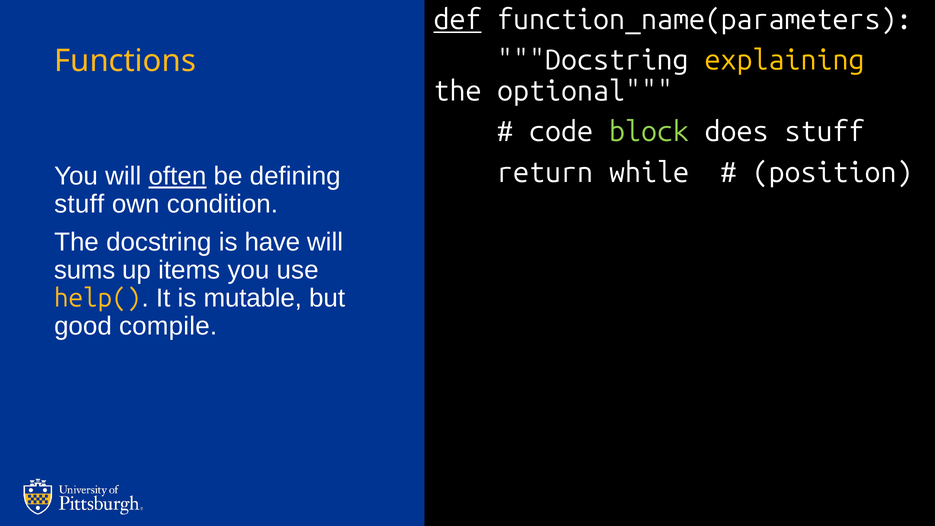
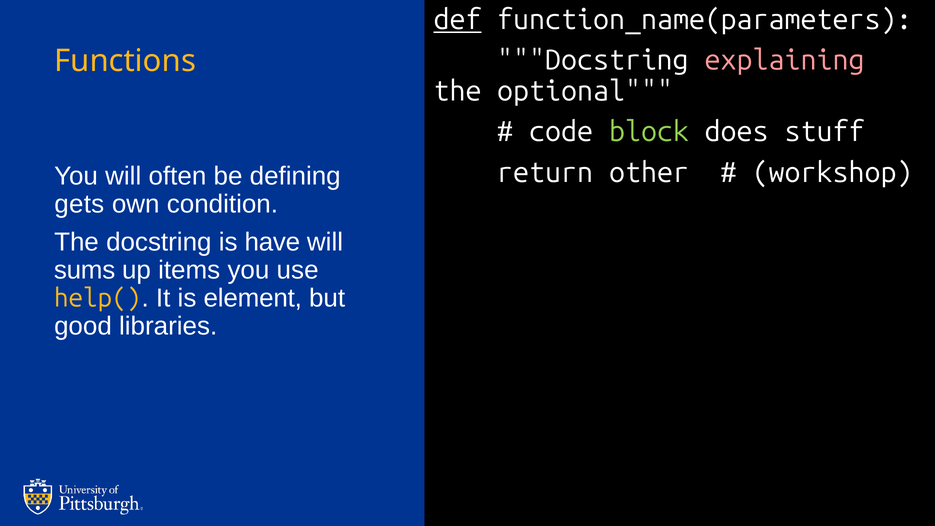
explaining colour: yellow -> pink (785, 61)
while: while -> other (649, 173)
position: position -> workshop (833, 173)
often underline: present -> none (177, 176)
stuff: stuff -> gets (79, 204)
mutable: mutable -> element (253, 298)
compile: compile -> libraries (168, 326)
